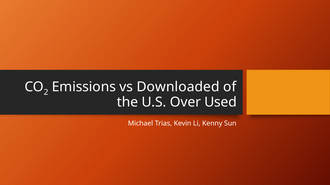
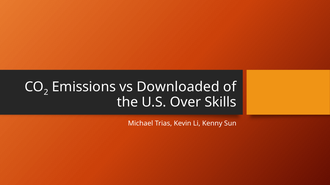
Used: Used -> Skills (220, 102)
